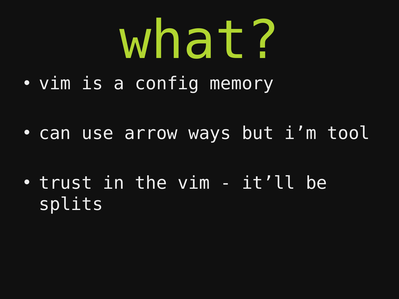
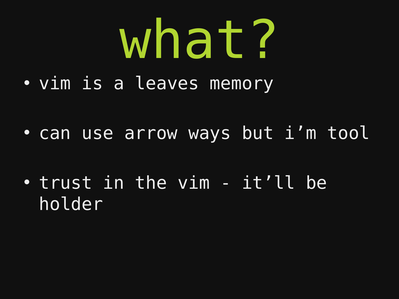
config: config -> leaves (167, 84)
splits: splits -> holder (71, 204)
